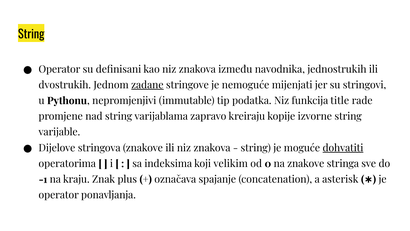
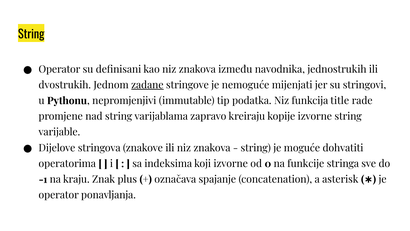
dohvatiti underline: present -> none (343, 148)
koji velikim: velikim -> izvorne (231, 164)
na znakove: znakove -> funkcije (306, 164)
